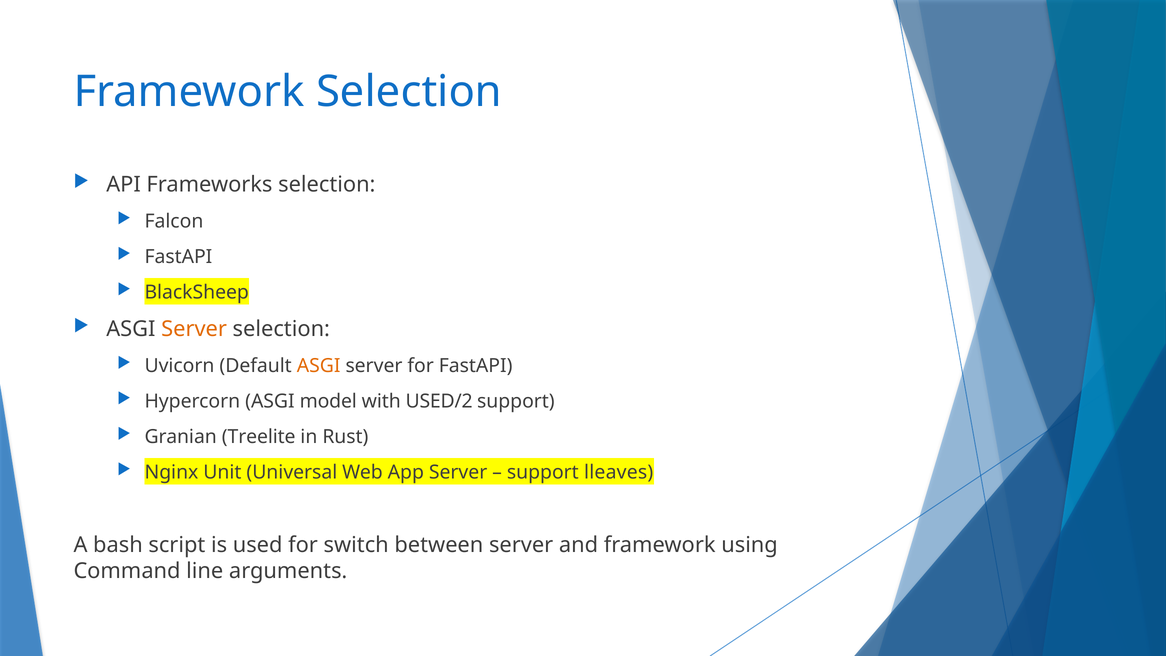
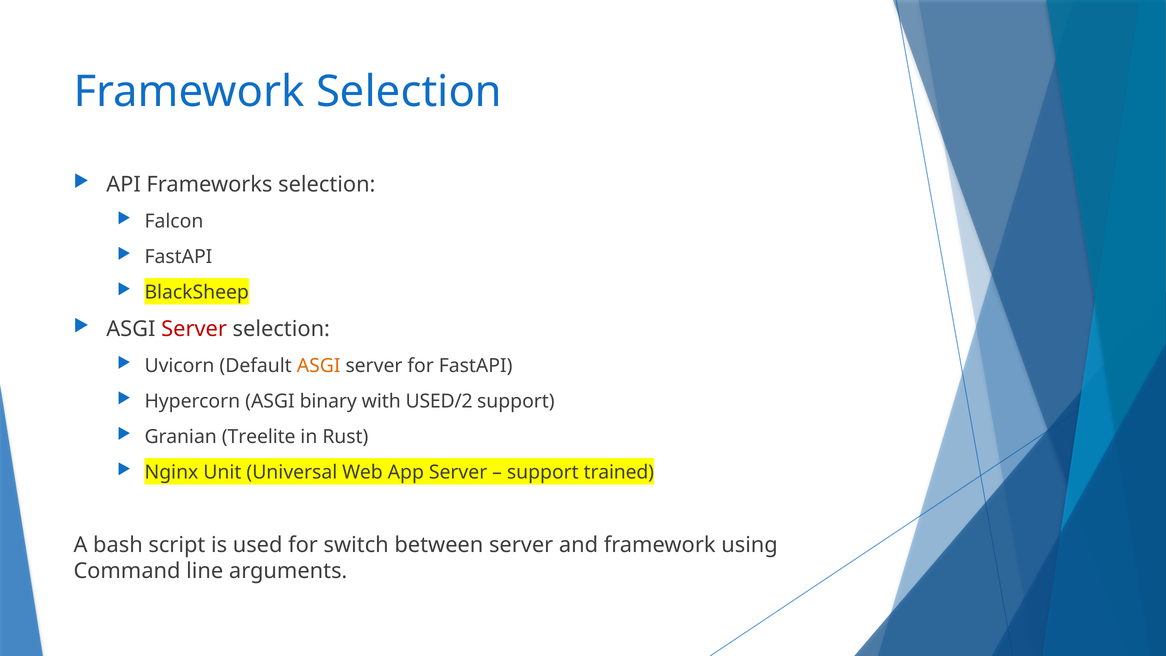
Server colour: orange -> red (194, 329)
model: model -> binary (328, 401)
lleaves: lleaves -> trained (619, 472)
